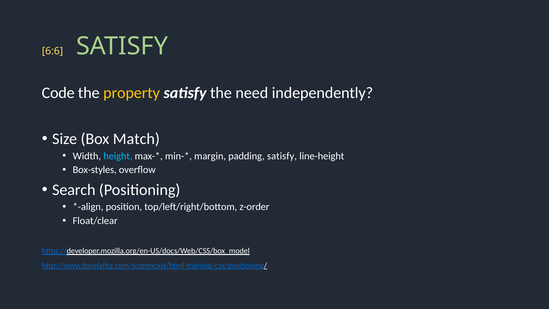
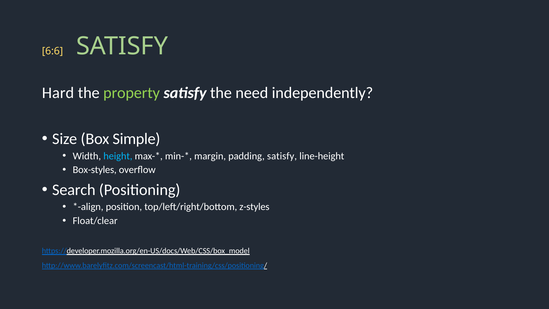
Code: Code -> Hard (58, 93)
property colour: yellow -> light green (132, 93)
Match: Match -> Simple (136, 139)
z-order: z-order -> z-styles (254, 207)
